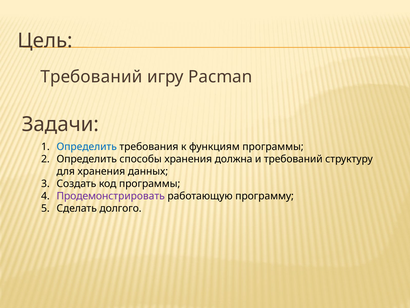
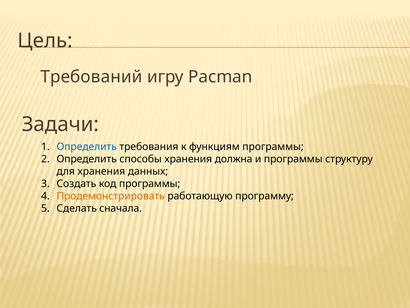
и требований: требований -> программы (293, 159)
Продемонстрировать colour: purple -> orange (111, 196)
долгого: долгого -> сначала (121, 208)
